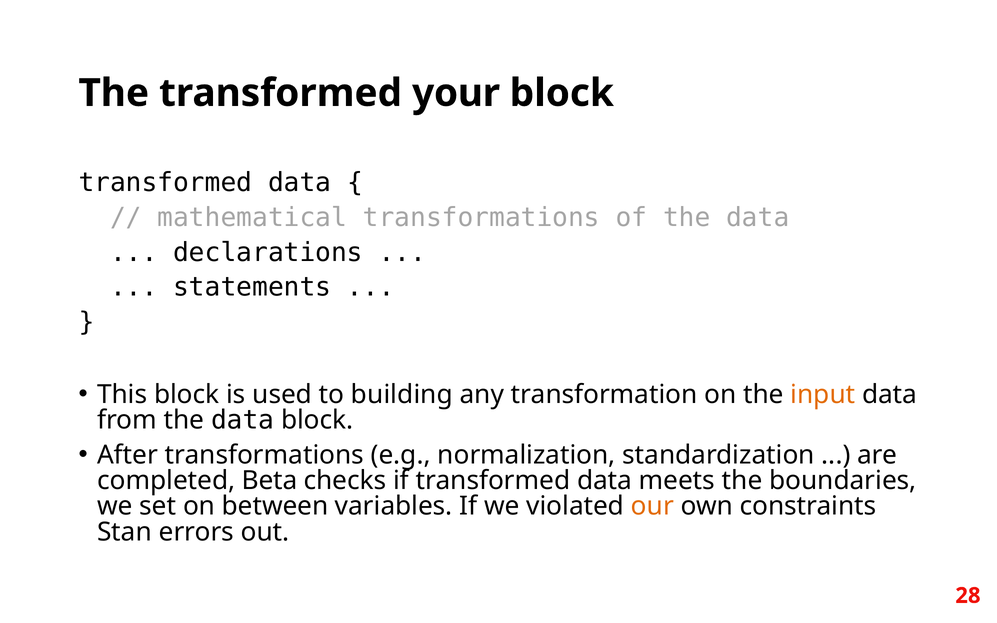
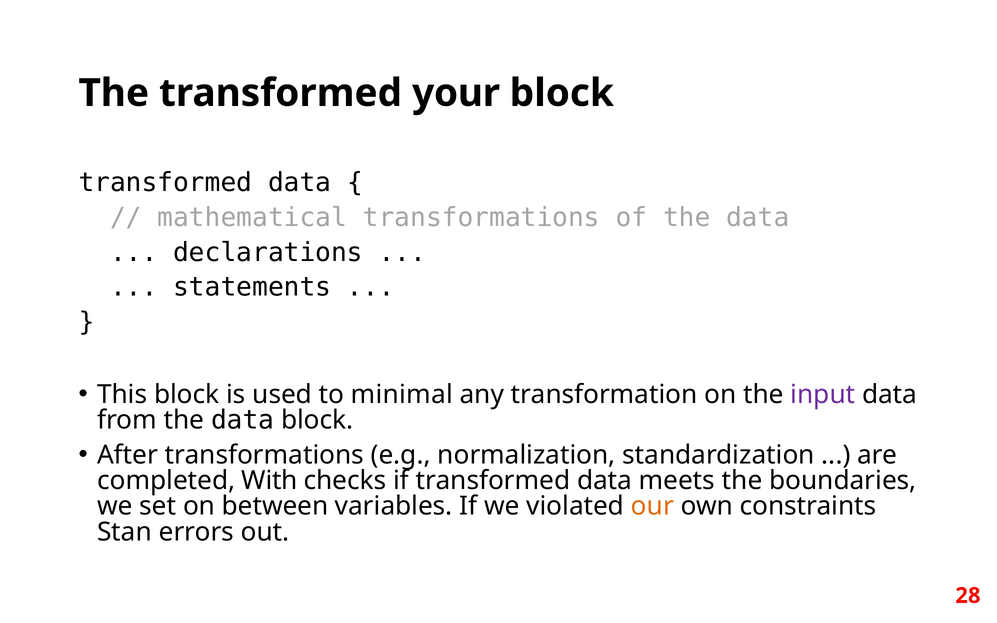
building: building -> minimal (402, 395)
input colour: orange -> purple (823, 395)
Beta: Beta -> With (270, 481)
